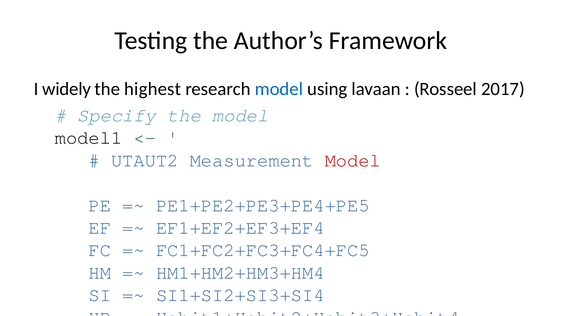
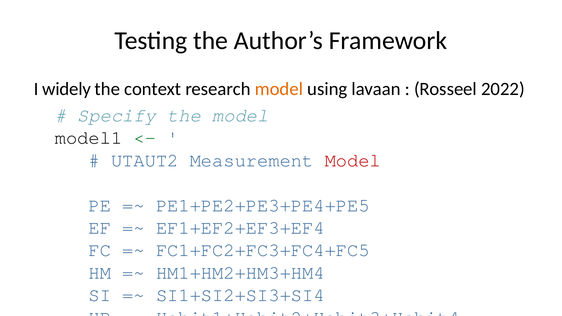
highest: highest -> context (153, 89)
model colour: blue -> orange (279, 89)
2017: 2017 -> 2022 (503, 89)
